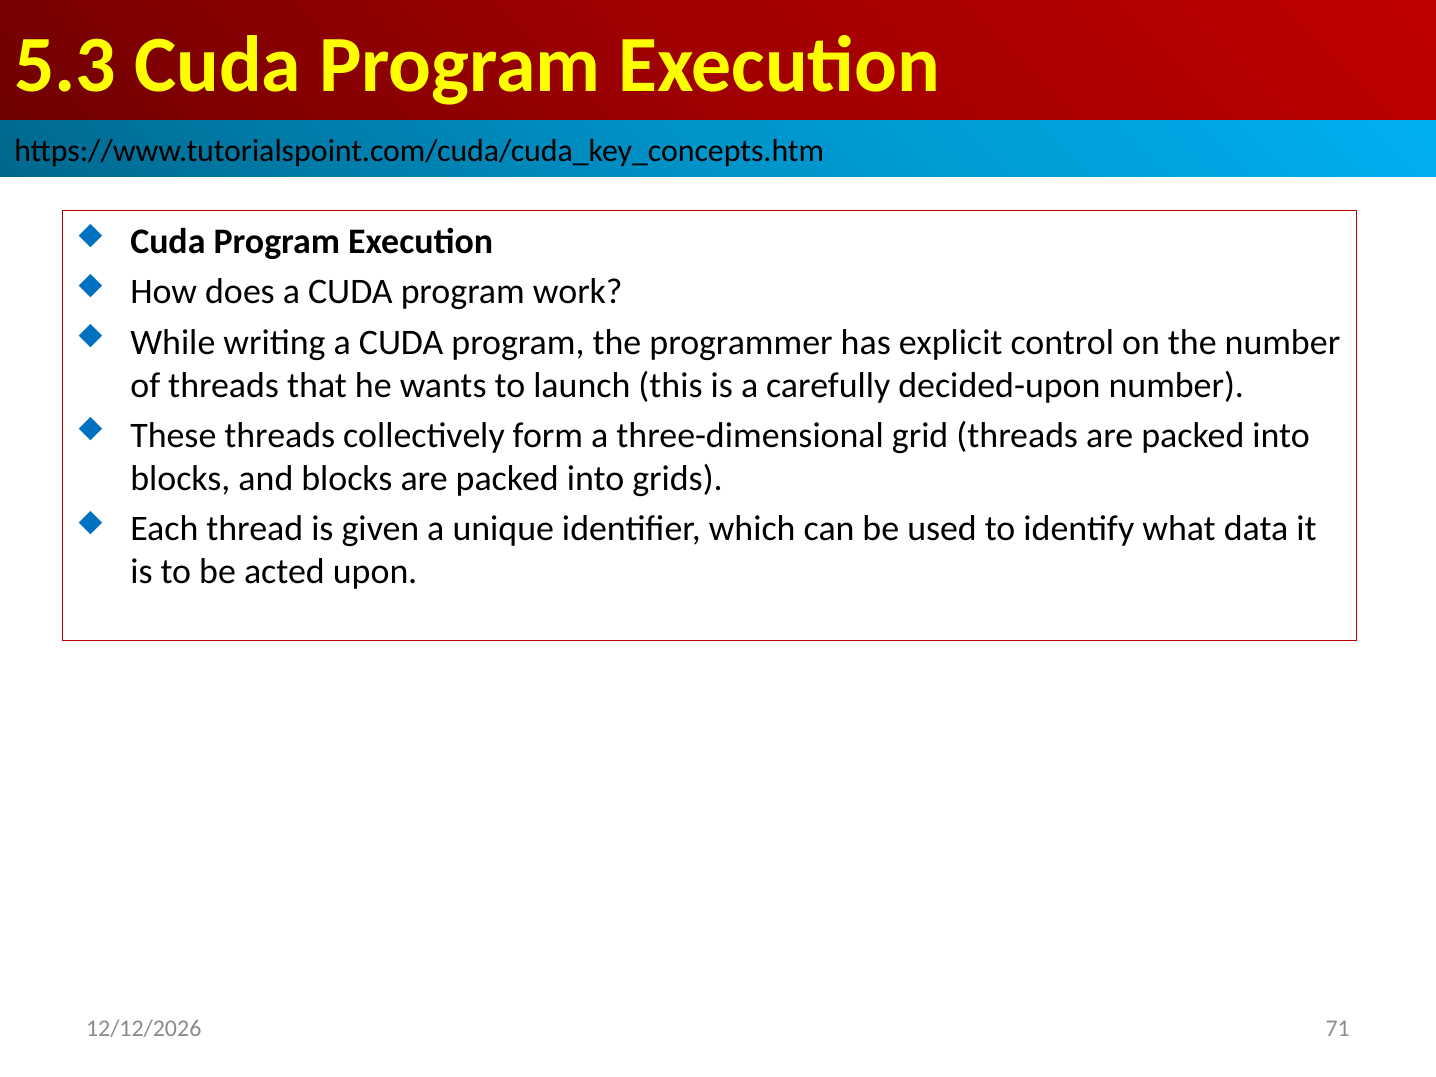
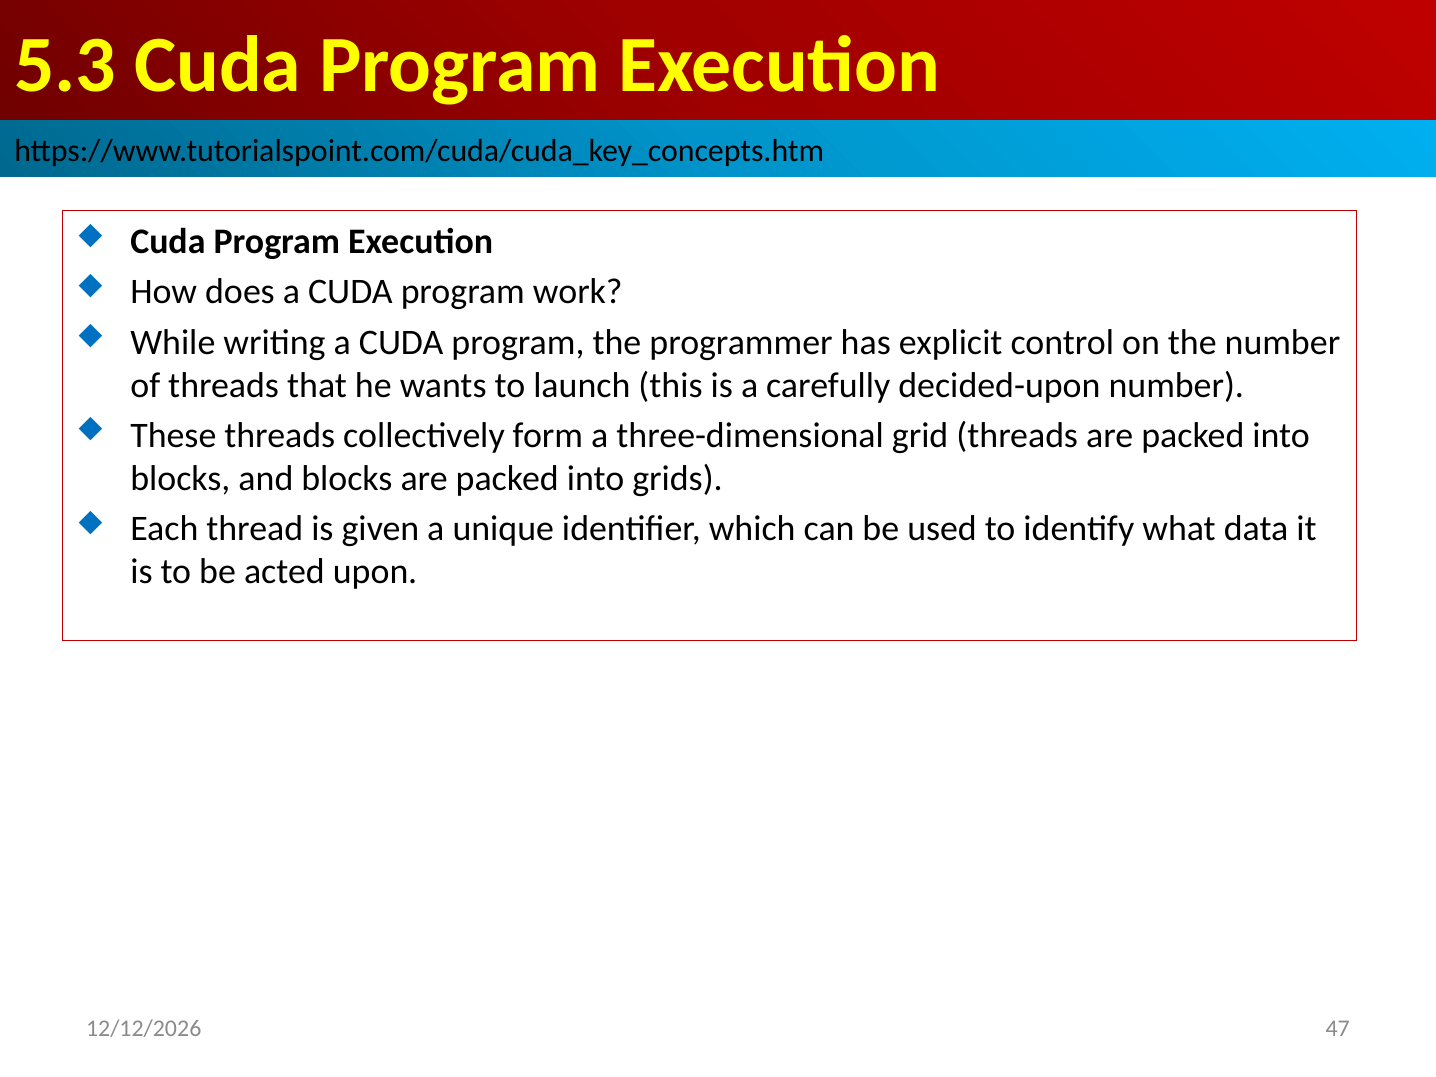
71: 71 -> 47 (1338, 1028)
